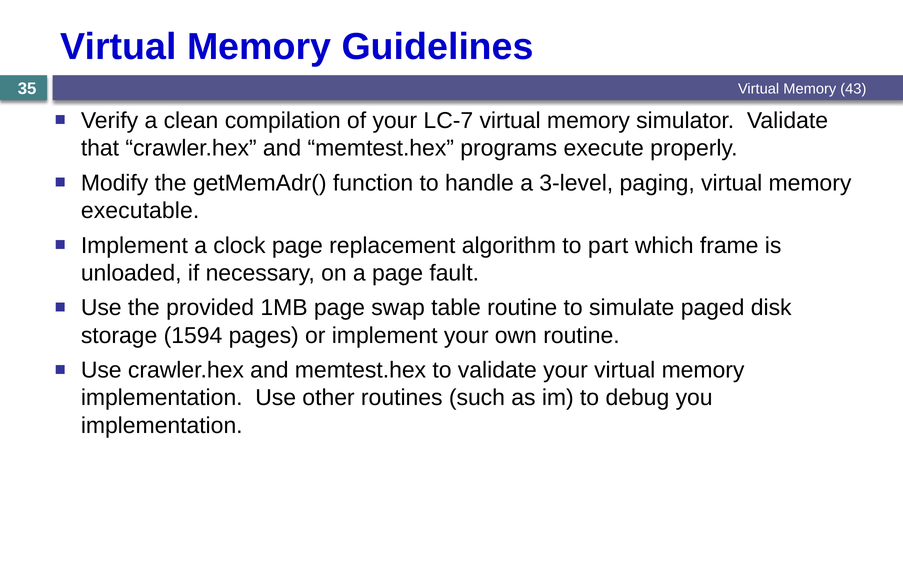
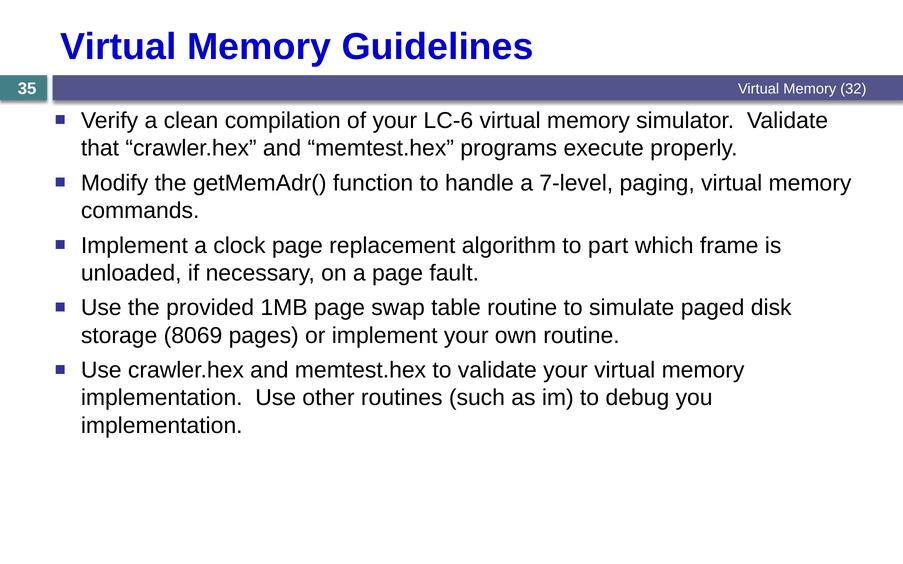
43: 43 -> 32 (853, 89)
LC-7: LC-7 -> LC-6 (448, 121)
3-level: 3-level -> 7-level (576, 183)
executable: executable -> commands (140, 211)
1594: 1594 -> 8069 (193, 336)
